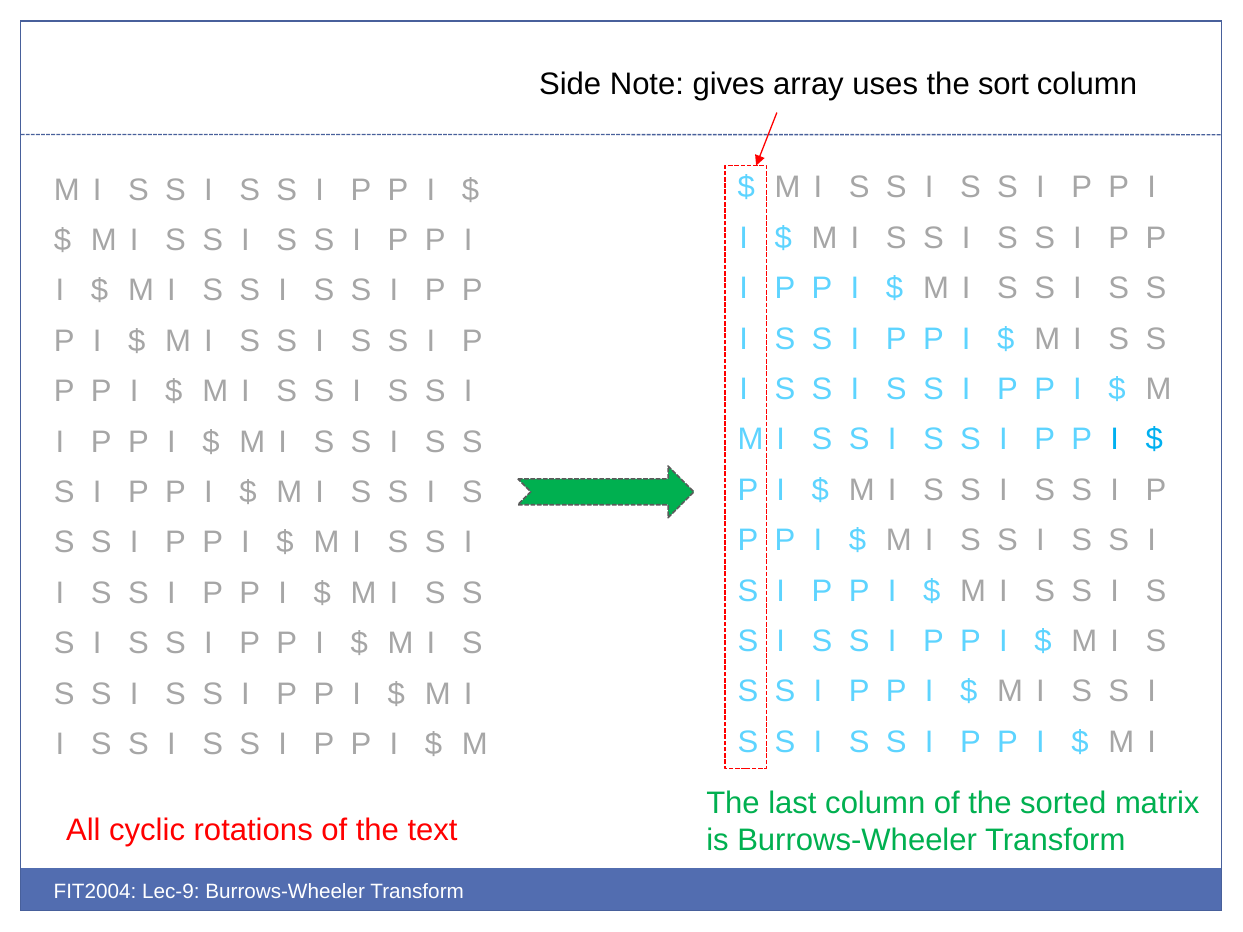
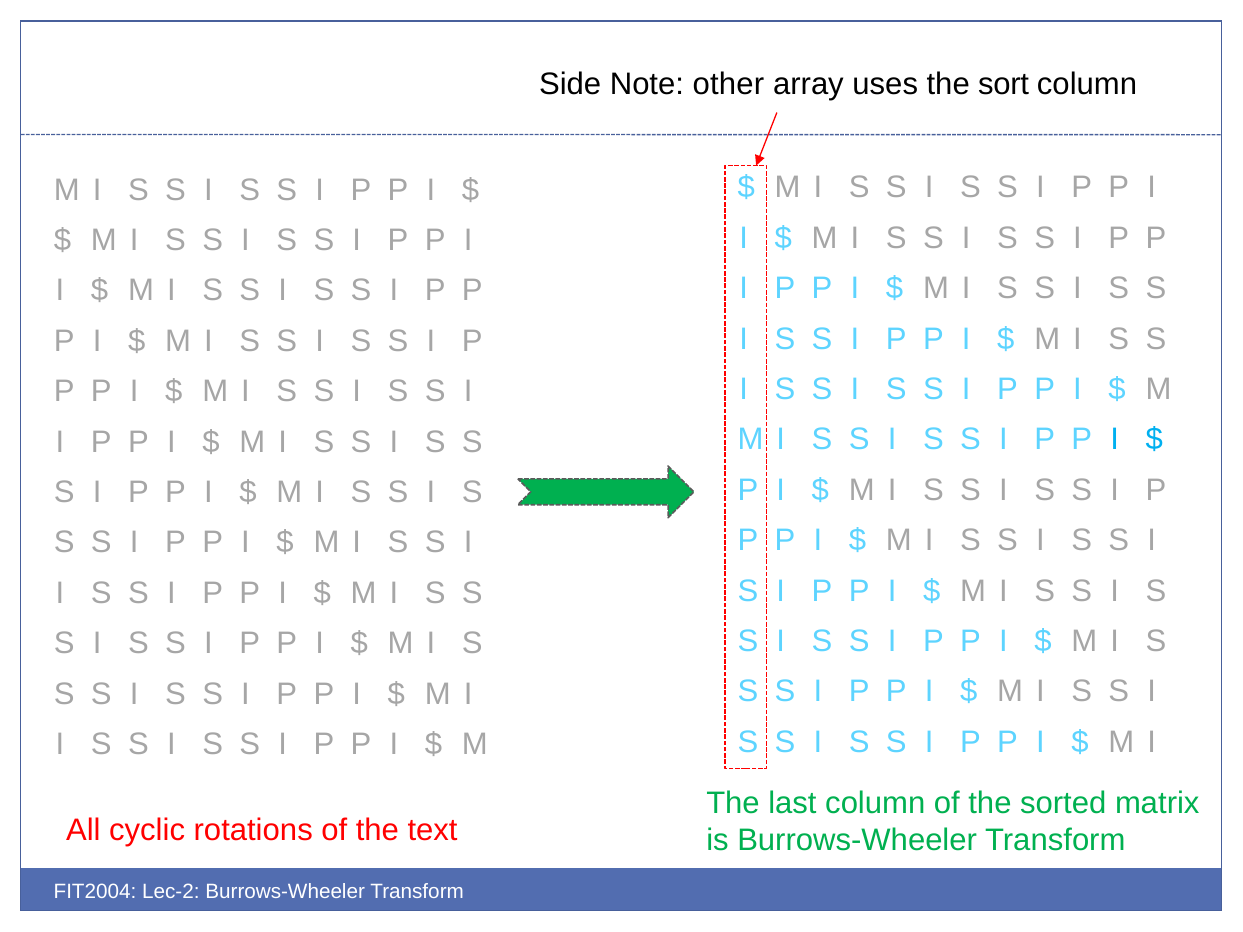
gives: gives -> other (728, 84)
Lec-9: Lec-9 -> Lec-2 (171, 891)
